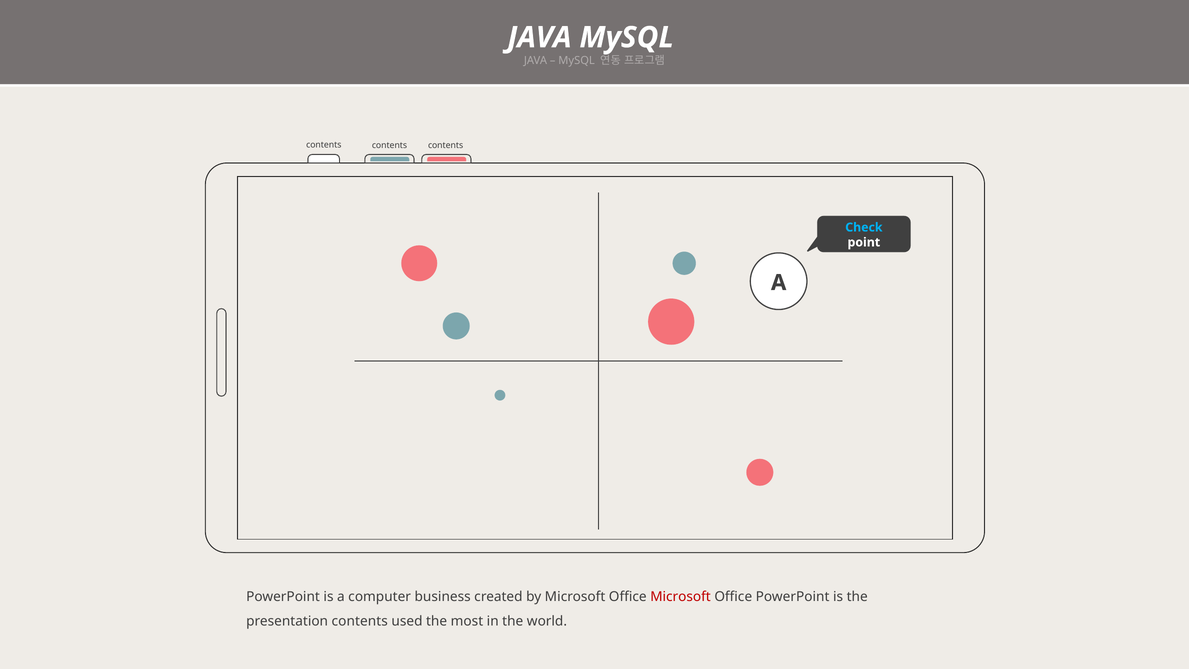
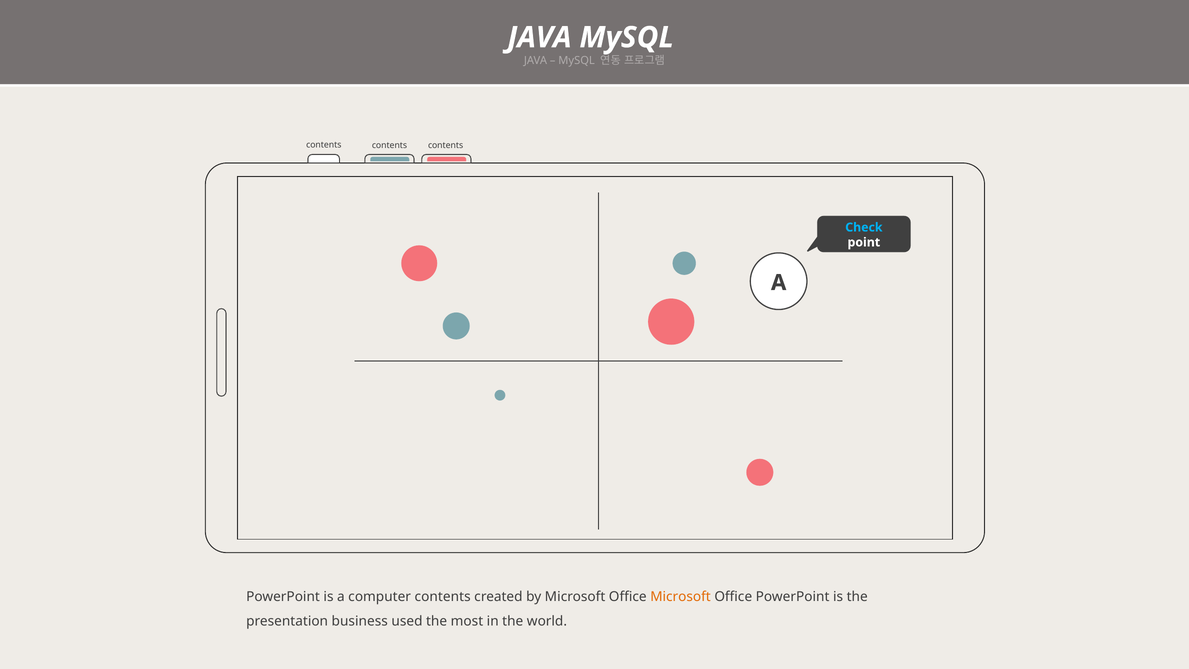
computer business: business -> contents (443, 597)
Microsoft colour: red -> orange (680, 597)
presentation contents: contents -> business (360, 621)
